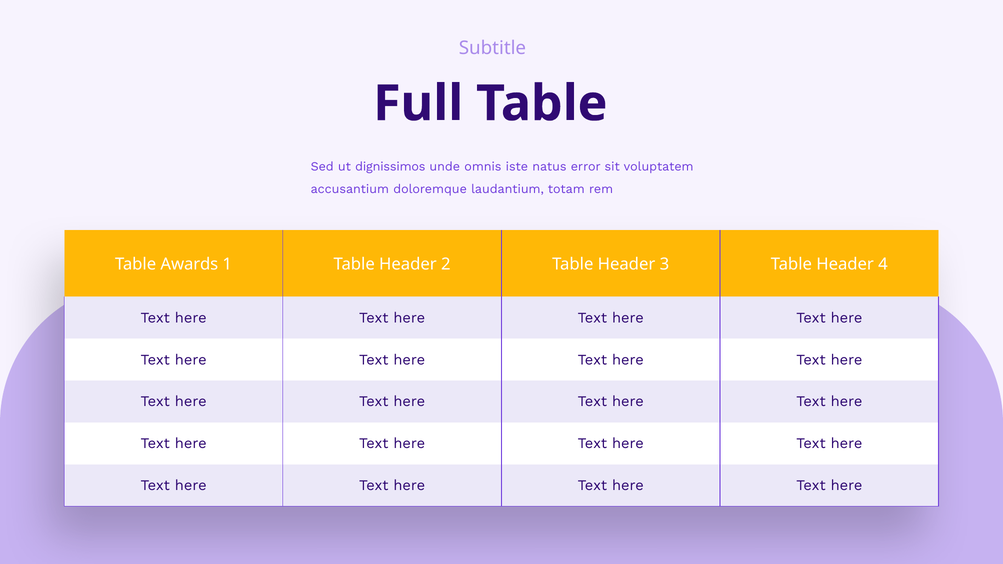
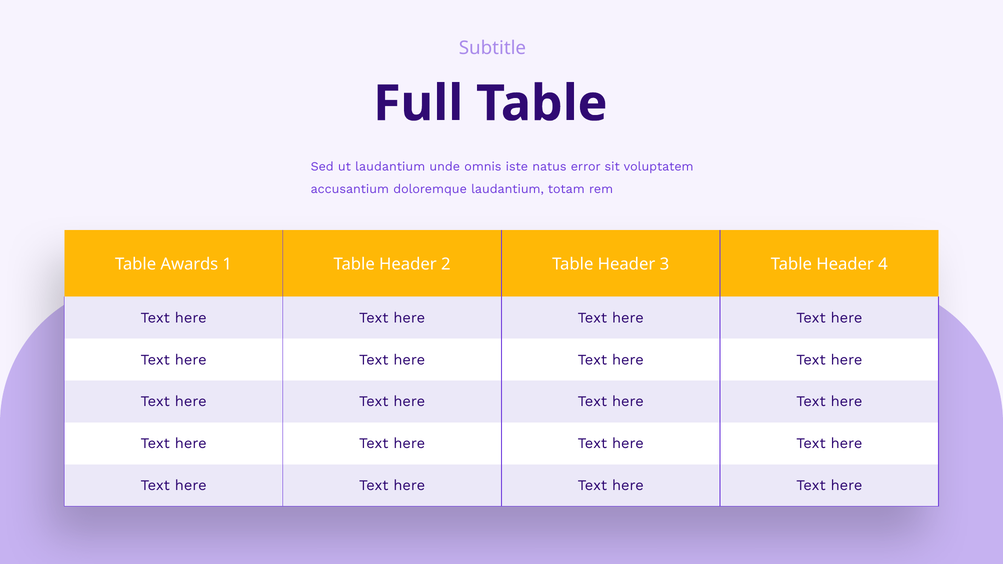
ut dignissimos: dignissimos -> laudantium (390, 167)
